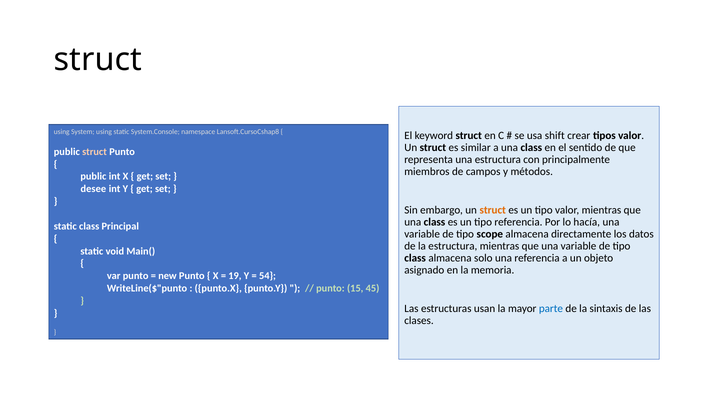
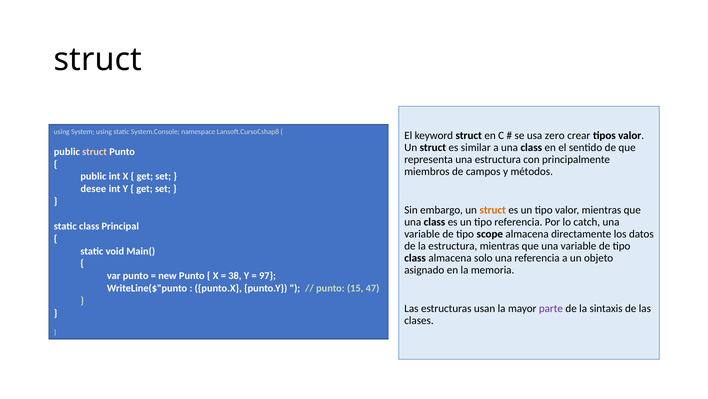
shift: shift -> zero (555, 135)
hacía: hacía -> catch (587, 222)
19: 19 -> 38 (235, 275)
54: 54 -> 97 (267, 275)
45: 45 -> 47 (373, 288)
parte colour: blue -> purple (551, 308)
